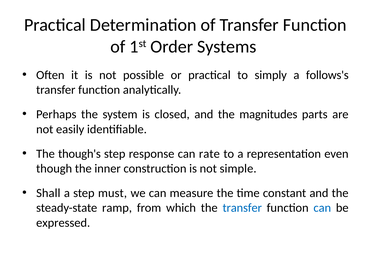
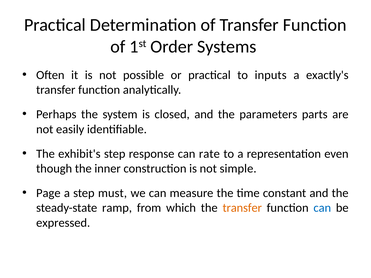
simply: simply -> inputs (271, 75)
follows's: follows's -> exactly's (327, 75)
magnitudes: magnitudes -> parameters (268, 114)
though's: though's -> exhibit's (79, 154)
Shall: Shall -> Page (48, 193)
transfer colour: blue -> orange (242, 208)
